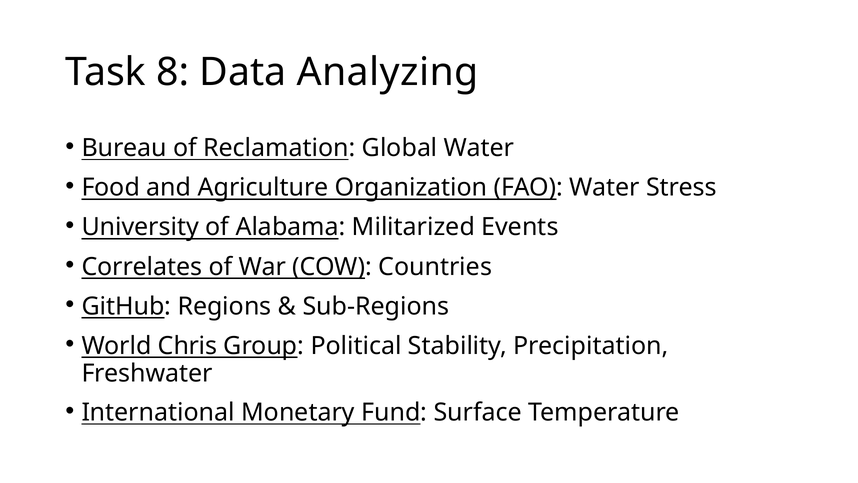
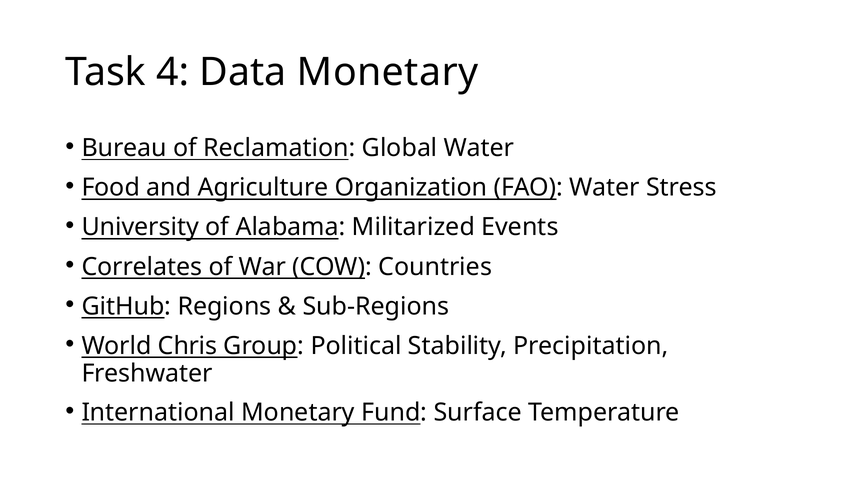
8: 8 -> 4 (173, 72)
Data Analyzing: Analyzing -> Monetary (388, 72)
